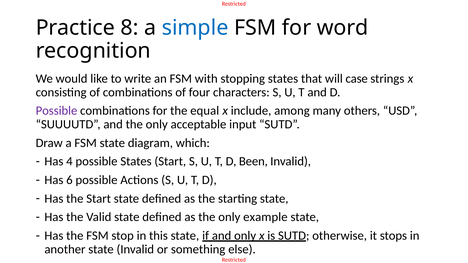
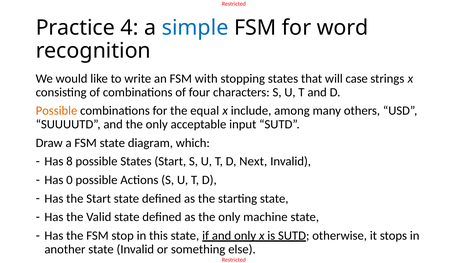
8: 8 -> 4 (130, 28)
Possible colour: purple -> orange (57, 111)
4: 4 -> 8 (69, 162)
Been: Been -> Next (253, 162)
6: 6 -> 0 (69, 180)
example: example -> machine (265, 217)
